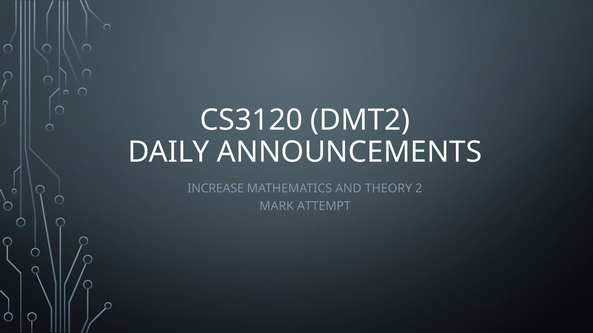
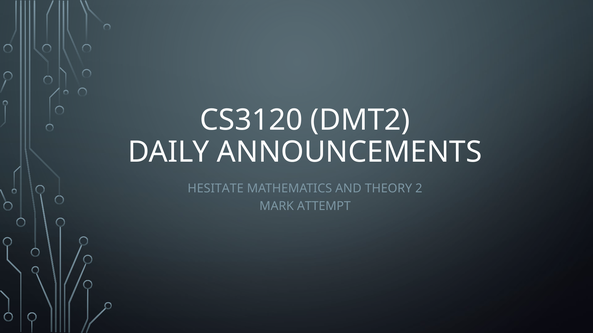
INCREASE: INCREASE -> HESITATE (216, 189)
